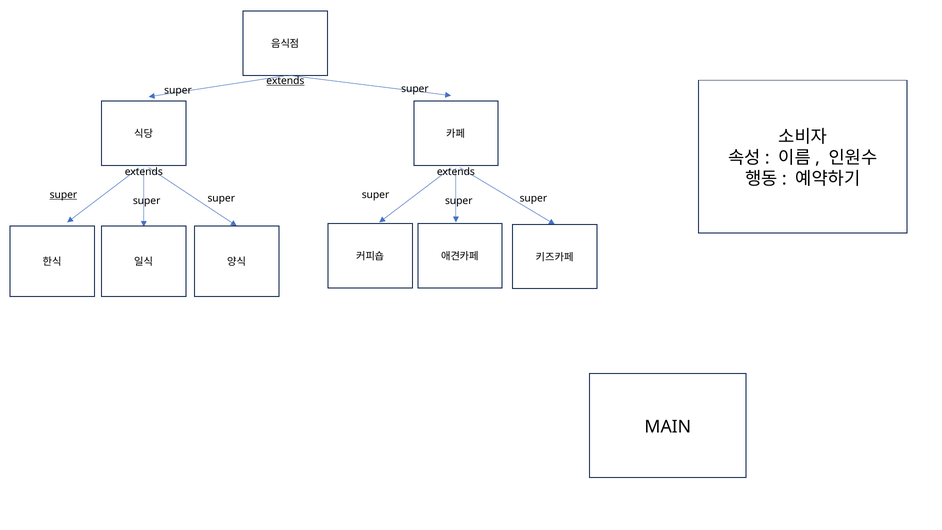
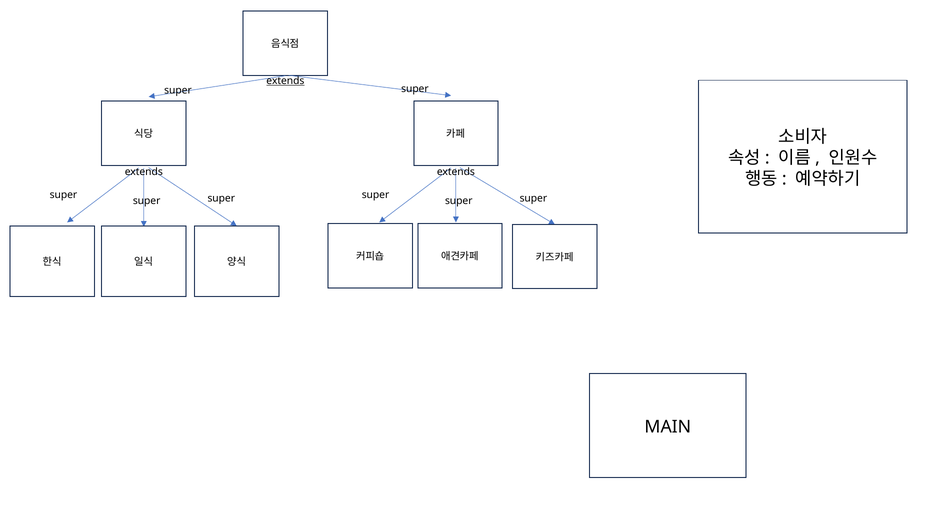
super underline: present -> none (63, 195)
